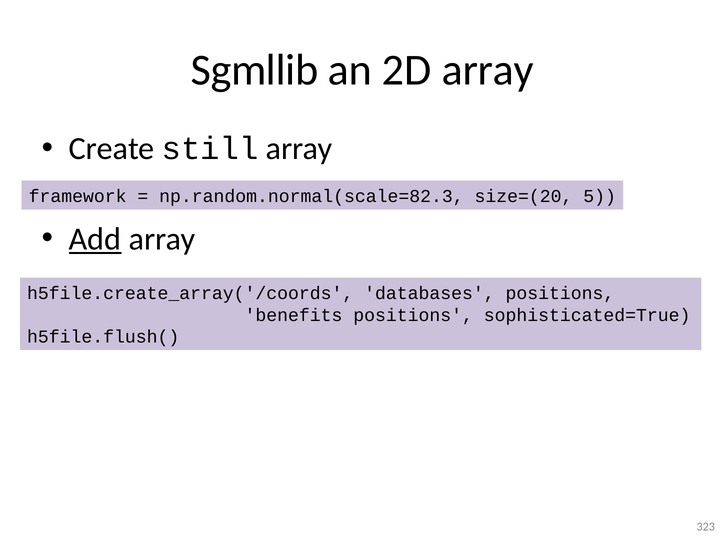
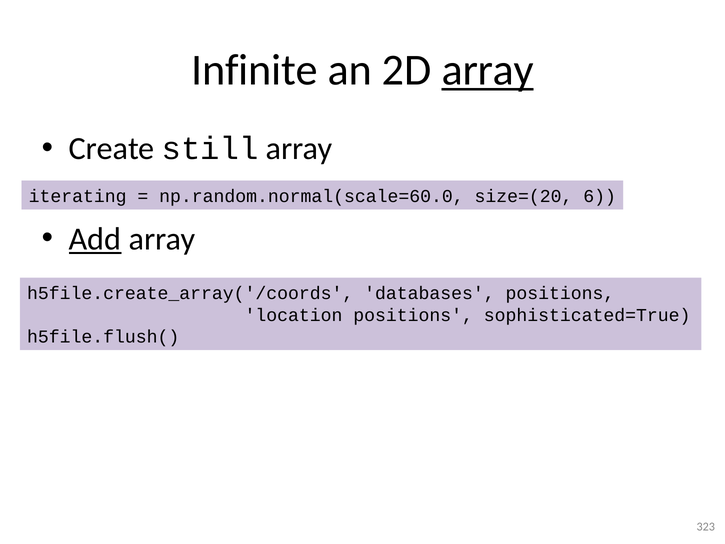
Sgmllib: Sgmllib -> Infinite (254, 70)
array underline: none -> present (488, 70)
framework: framework -> iterating (78, 196)
np.random.normal(scale=82.3: np.random.normal(scale=82.3 -> np.random.normal(scale=60.0 (311, 196)
5: 5 -> 6 (600, 196)
benefits: benefits -> location (293, 315)
